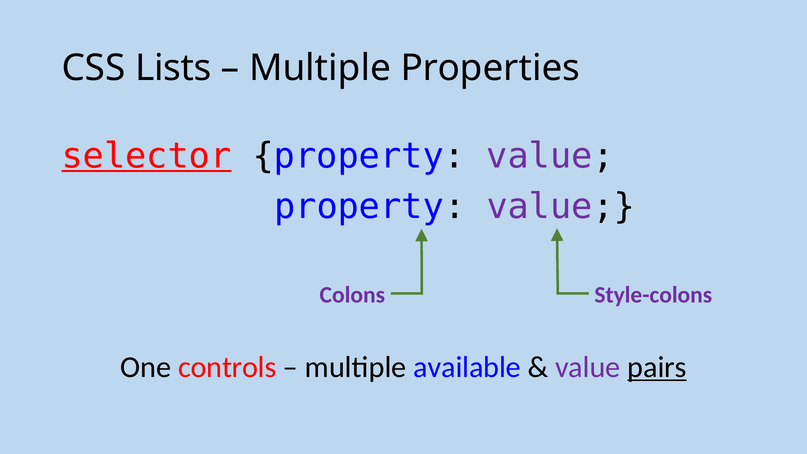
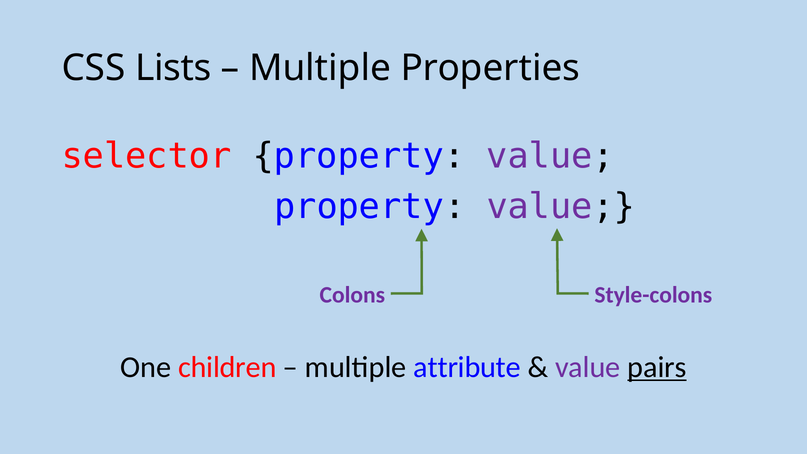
selector underline: present -> none (146, 156)
controls: controls -> children (227, 367)
available: available -> attribute (467, 367)
